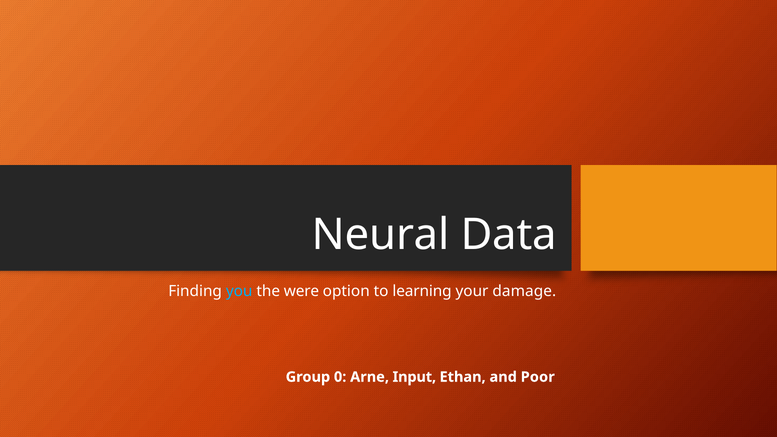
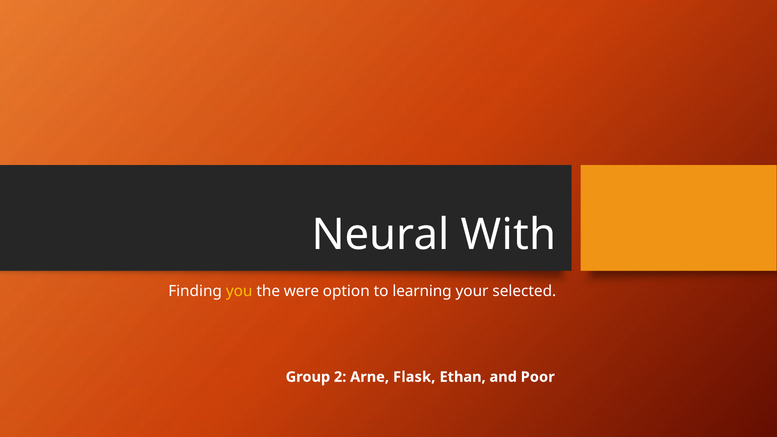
Data: Data -> With (508, 235)
you colour: light blue -> yellow (239, 291)
damage: damage -> selected (524, 291)
0: 0 -> 2 (340, 377)
Input: Input -> Flask (414, 377)
